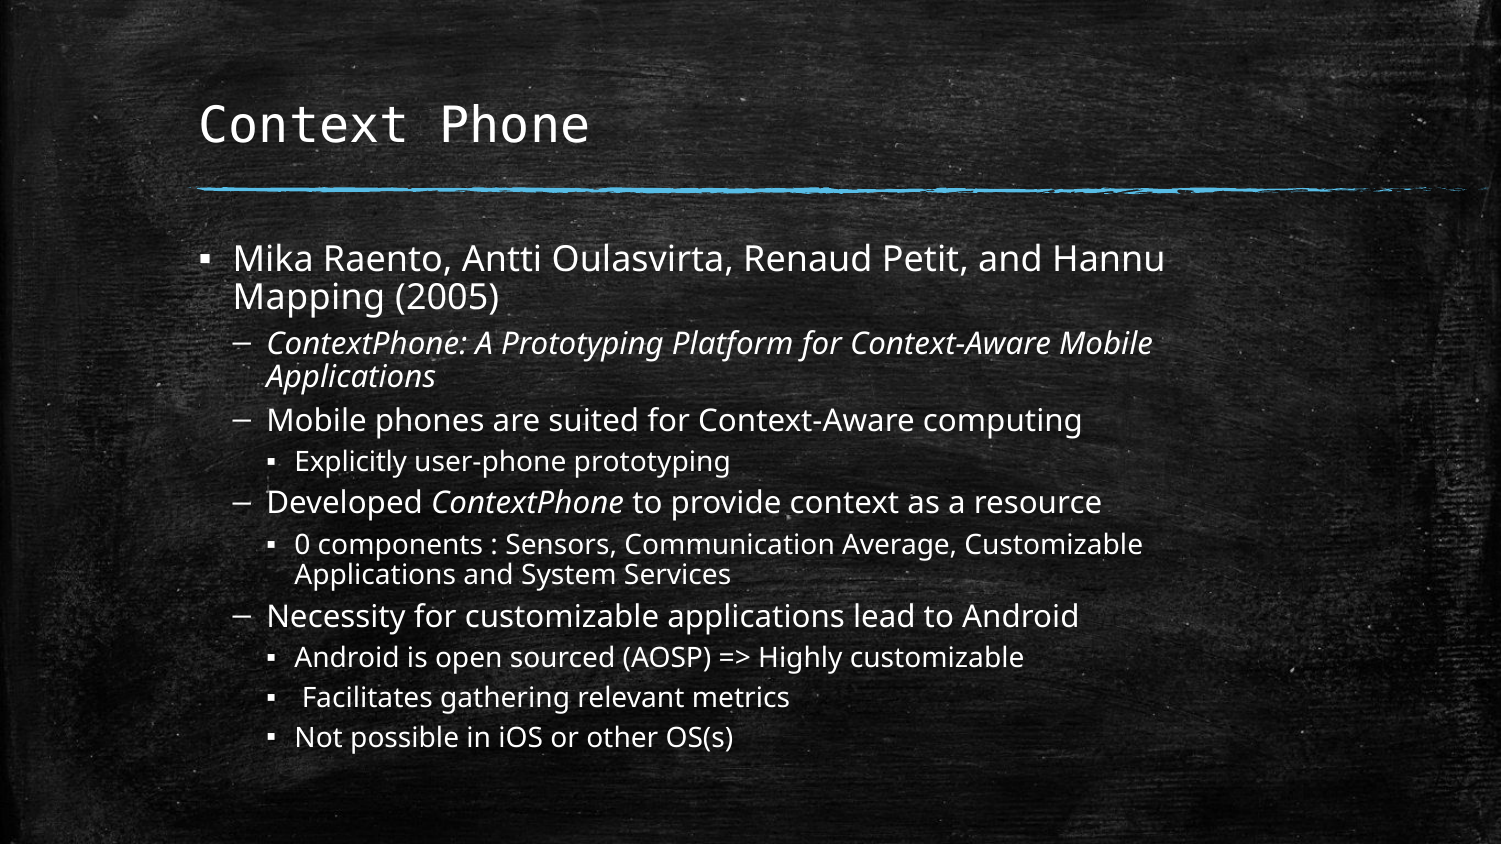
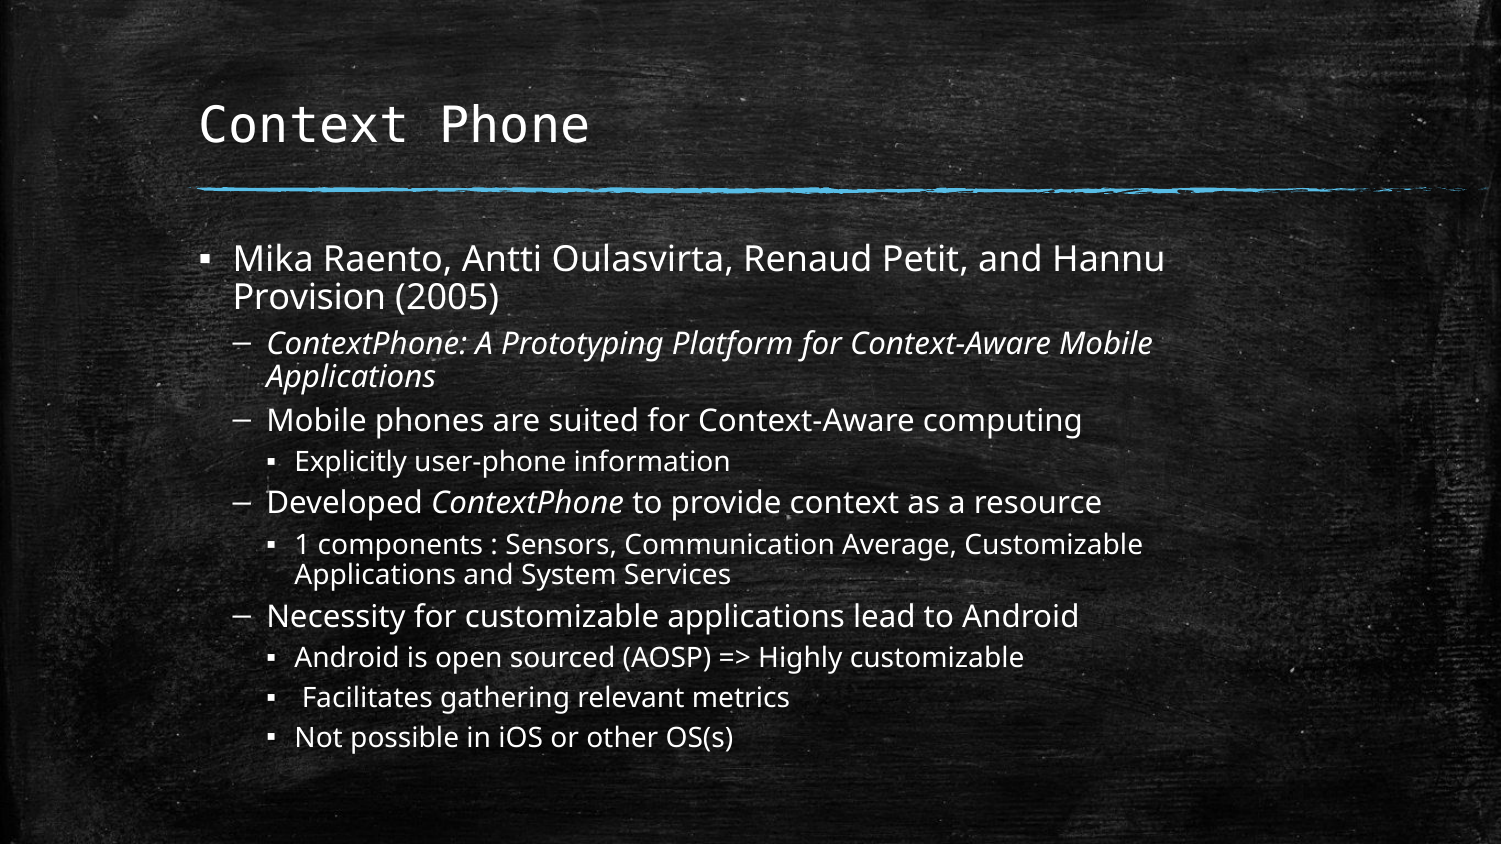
Mapping: Mapping -> Provision (309, 298)
user-phone prototyping: prototyping -> information (652, 462)
0: 0 -> 1 (303, 545)
